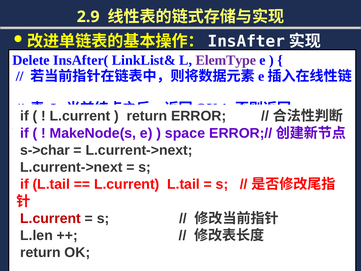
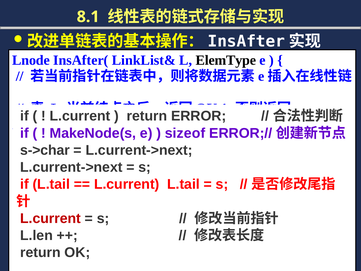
2.9: 2.9 -> 8.1 (88, 17)
Delete: Delete -> Lnode (31, 60)
ElemType colour: purple -> black (226, 60)
space: space -> sizeof (185, 133)
